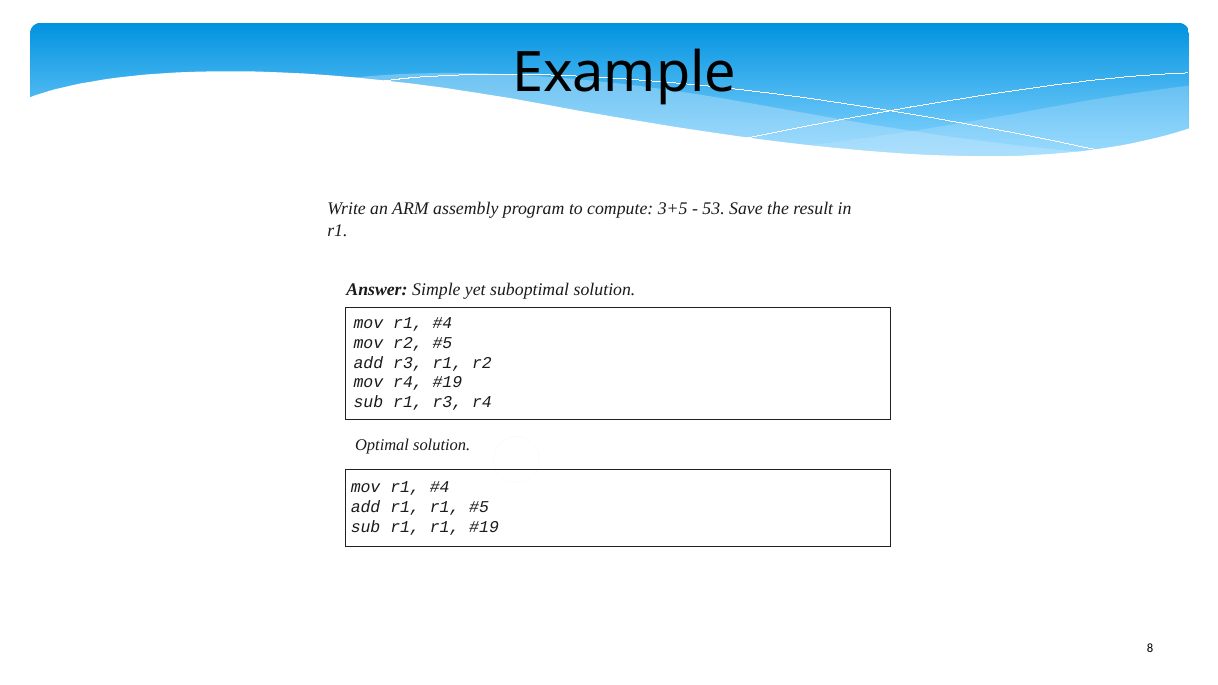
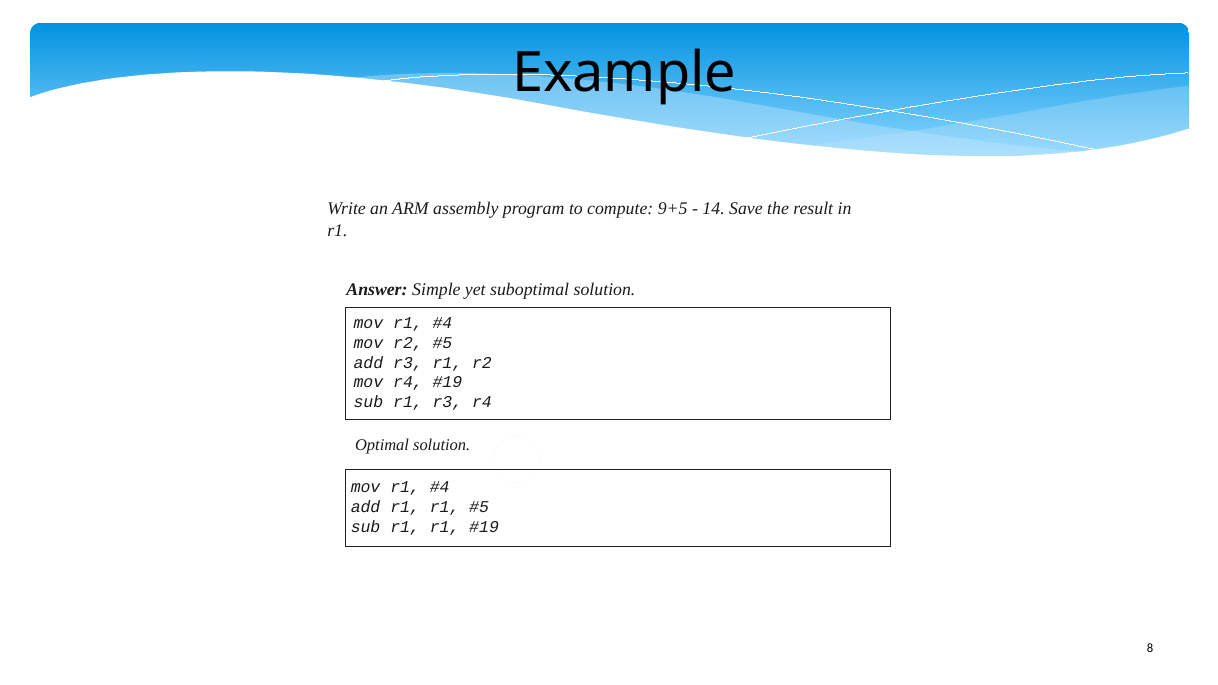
3+5: 3+5 -> 9+5 (673, 209)
53: 53 -> 14 (714, 209)
